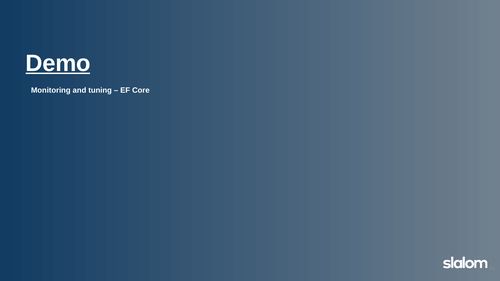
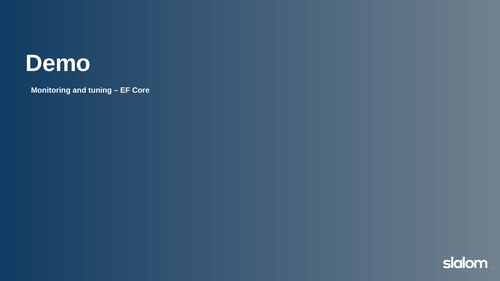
Demo underline: present -> none (58, 63)
